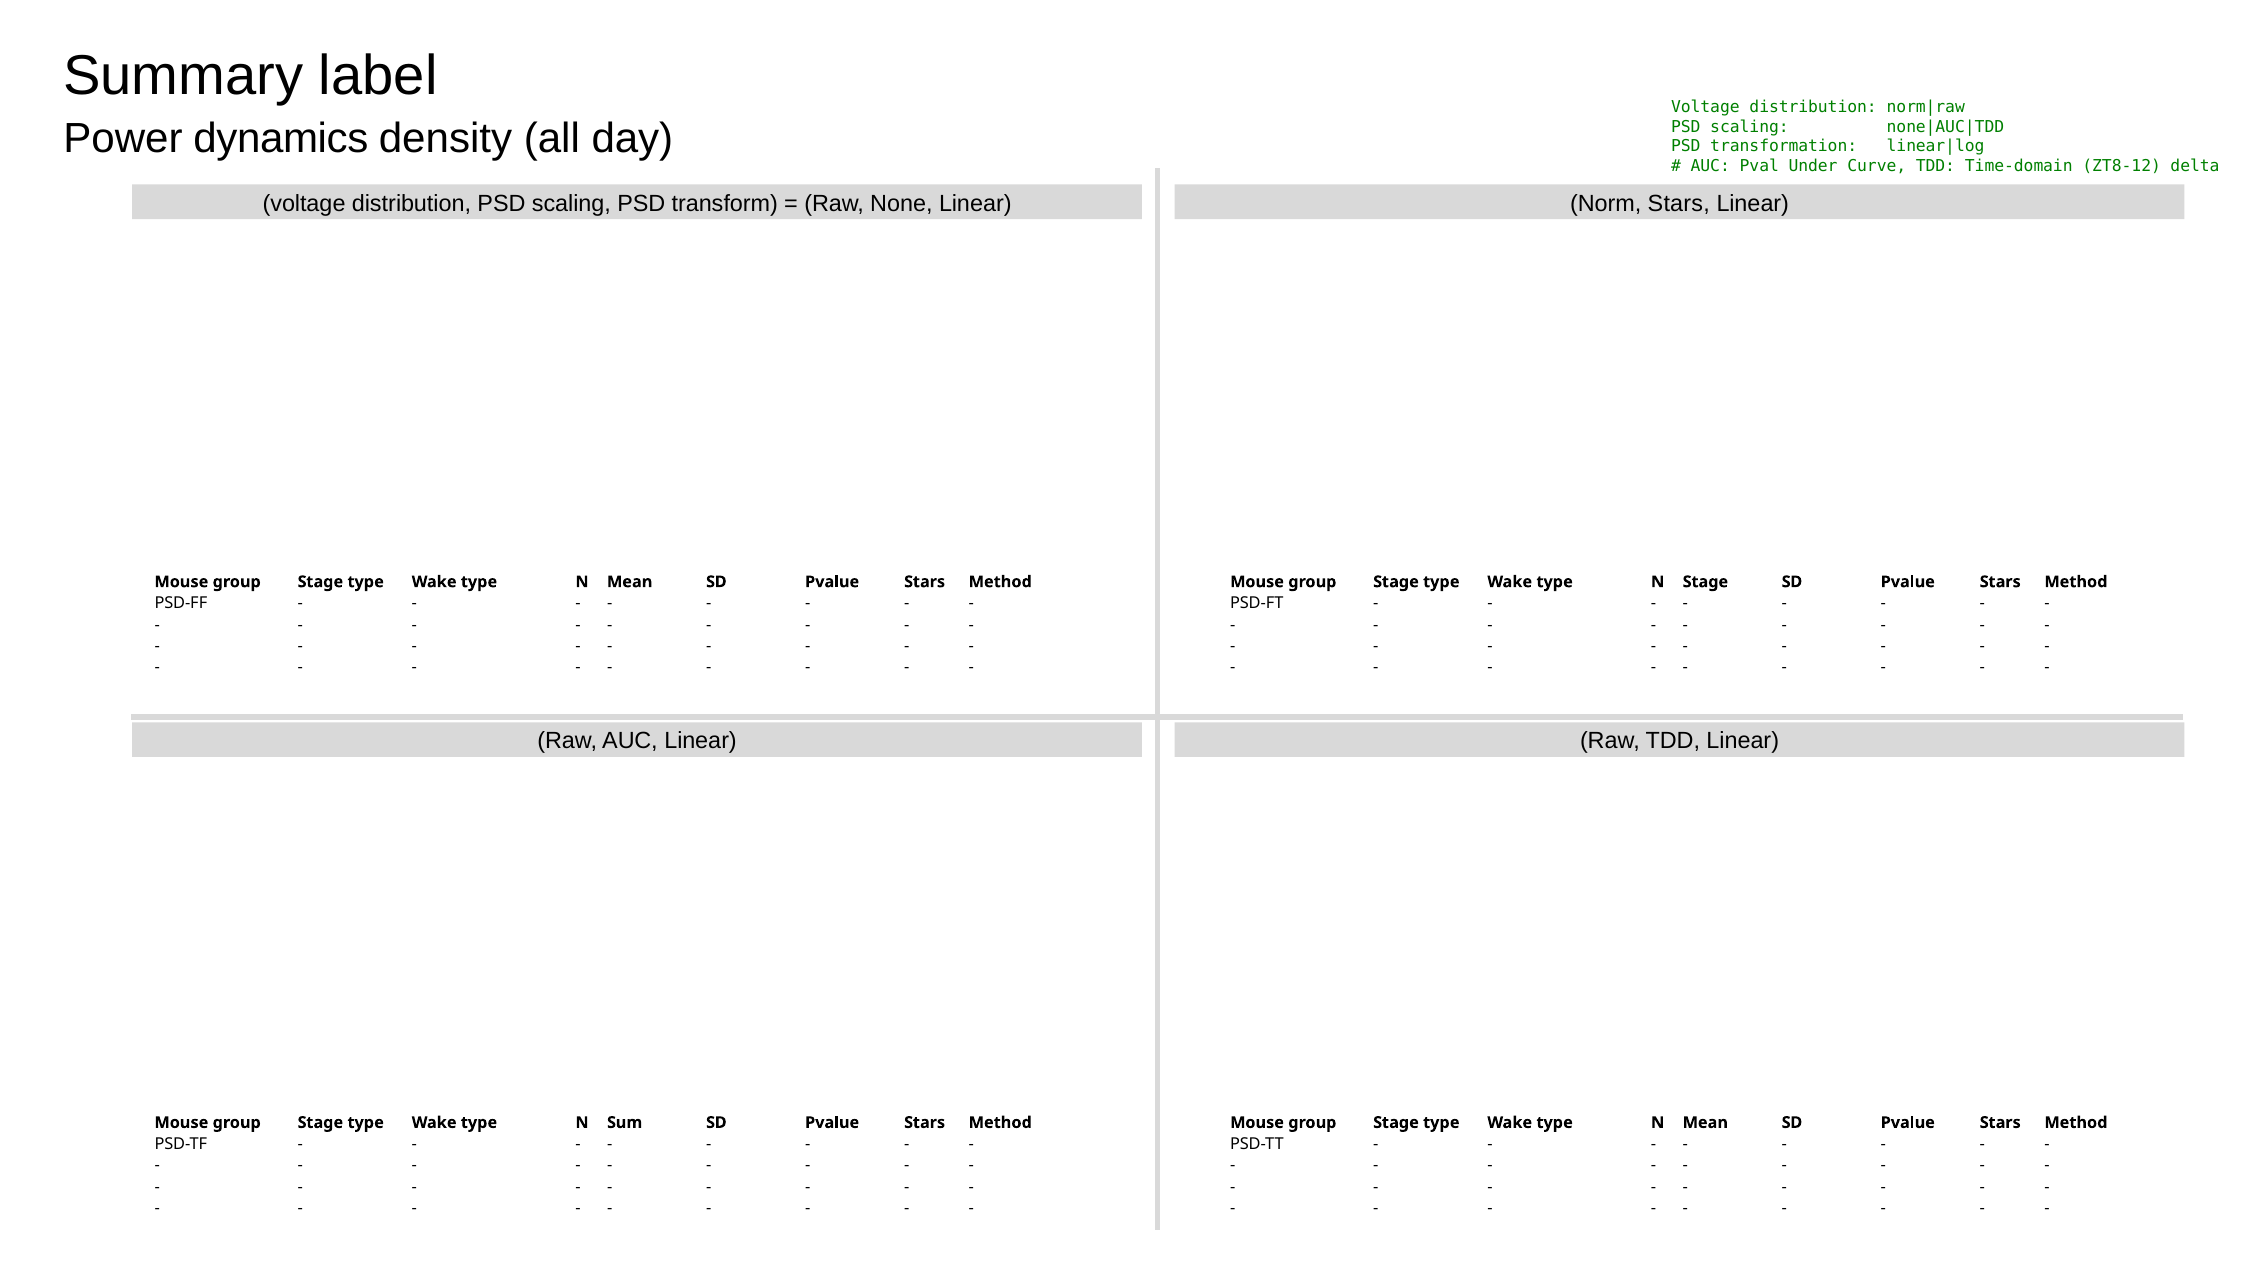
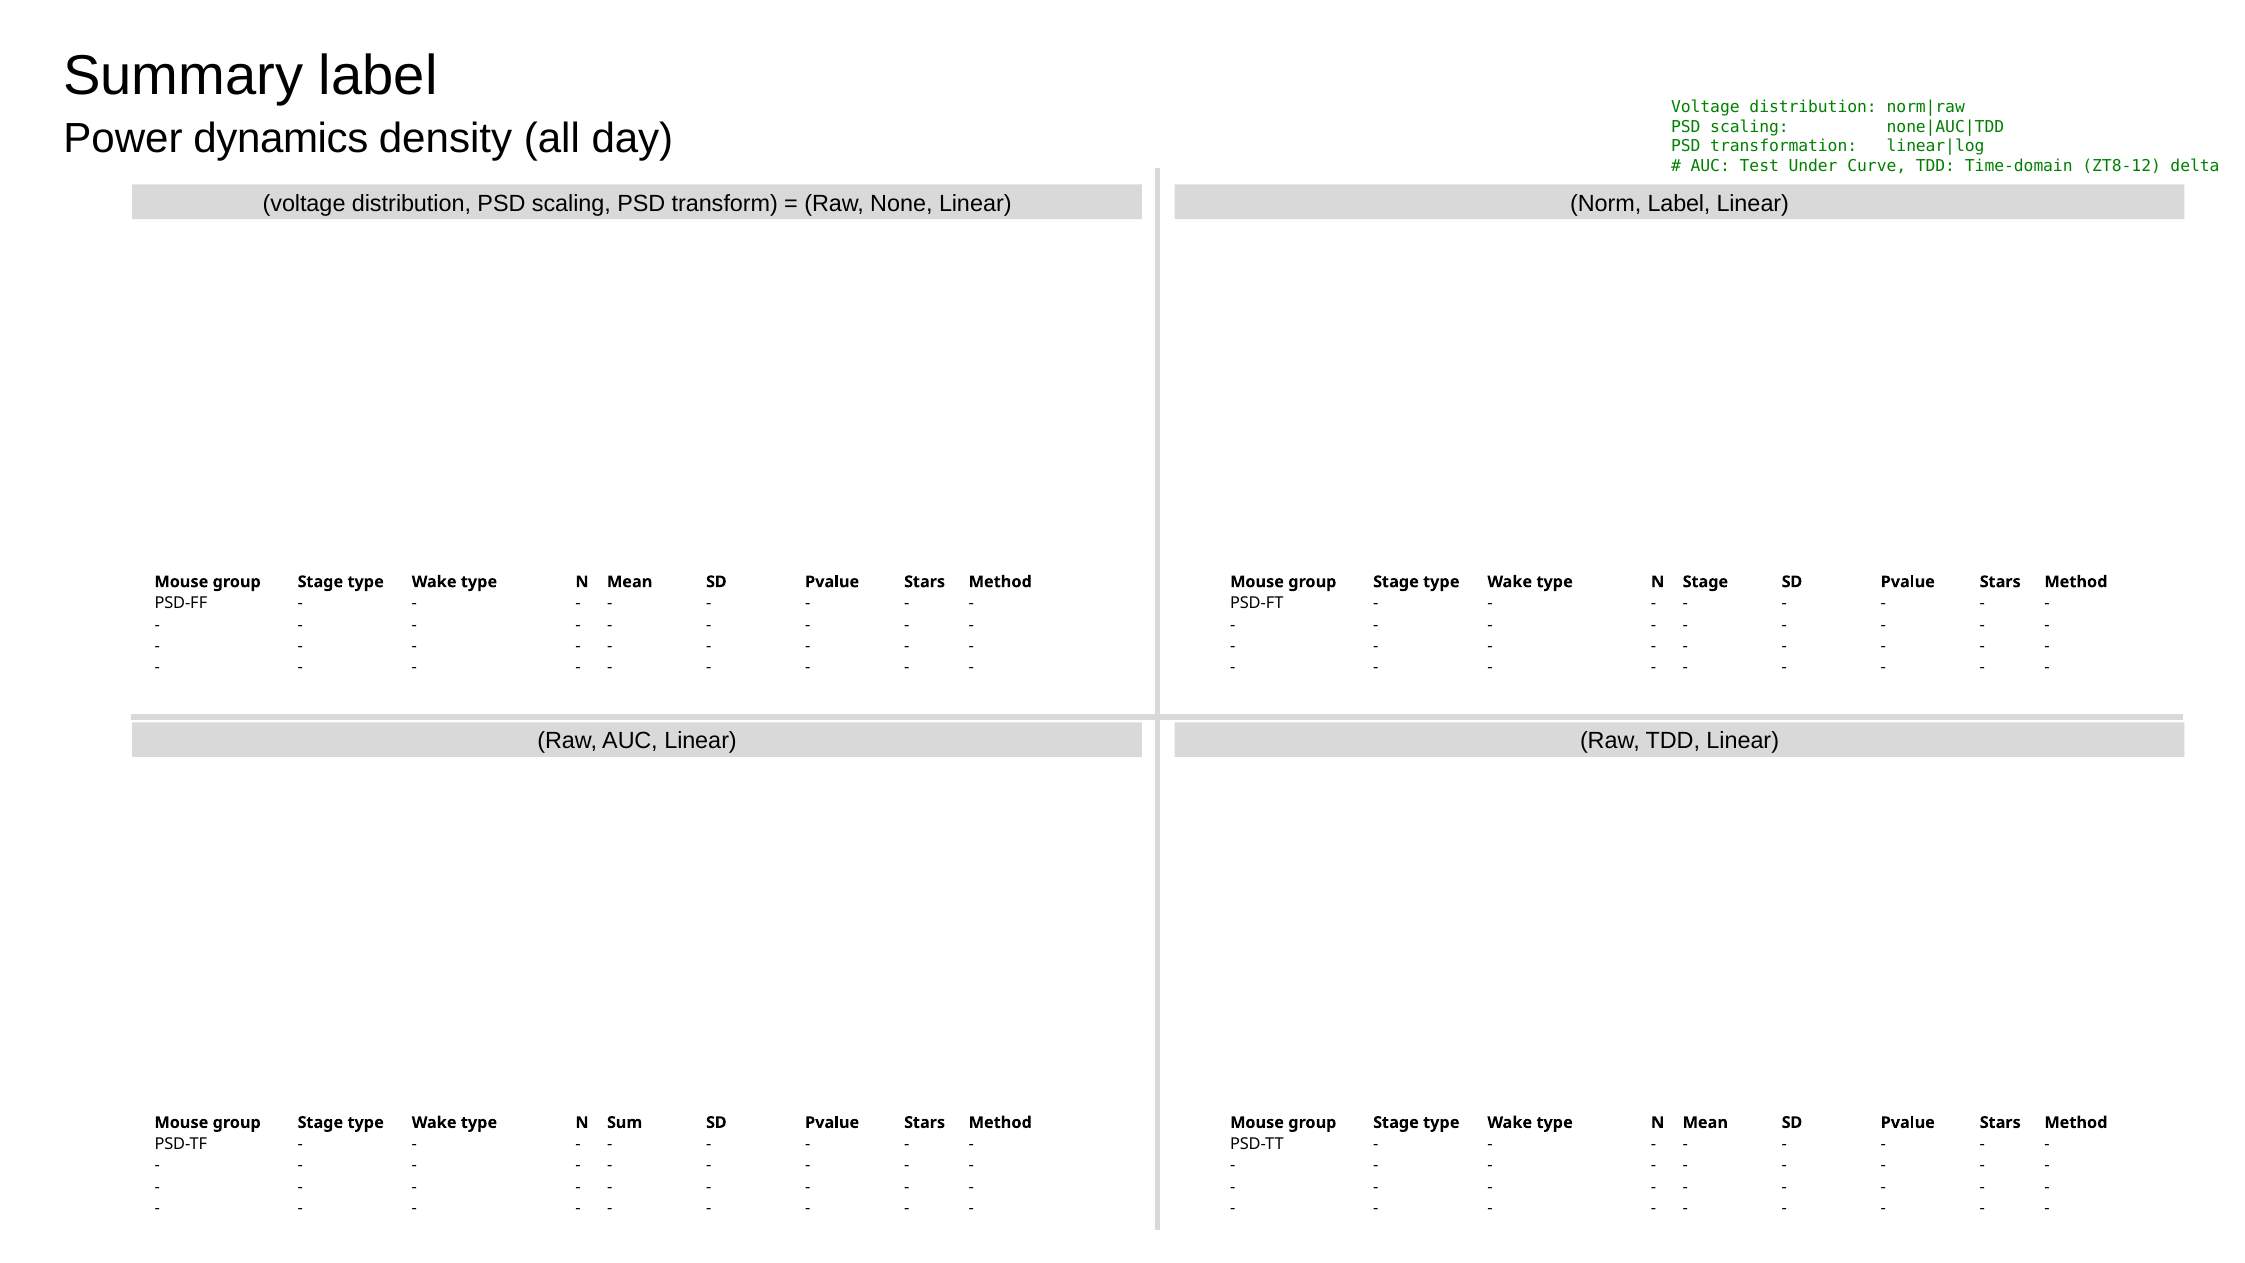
Pval: Pval -> Test (1759, 166)
Norm Stars: Stars -> Label (1679, 203)
